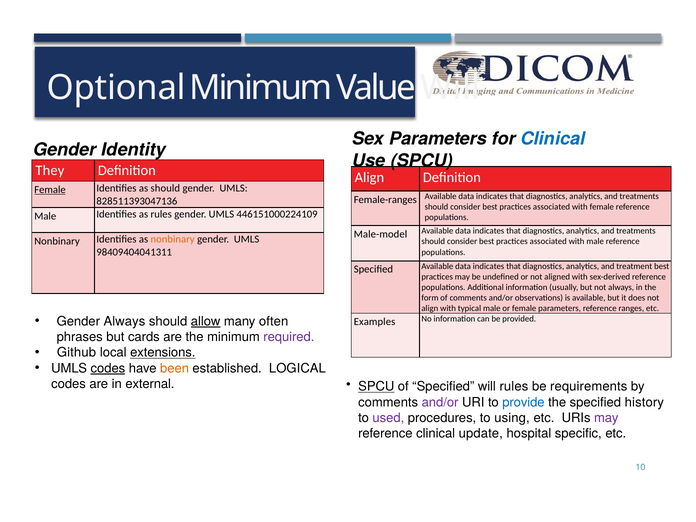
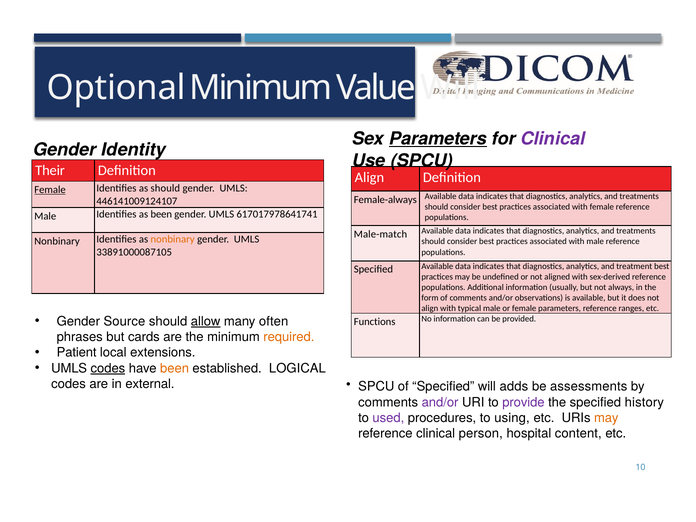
Parameters underline: none -> present (438, 139)
Clinical colour: blue -> purple (553, 139)
They: They -> Their (50, 170)
Female-ranges: Female-ranges -> Female-always (385, 200)
828511393047136: 828511393047136 -> 446141009124107 (137, 201)
as rules: rules -> been (161, 214)
446151000224109: 446151000224109 -> 617017978641741 (277, 214)
Male-model: Male-model -> Male-match (380, 234)
98409404041311: 98409404041311 -> 33891000087105 (134, 252)
Gender Always: Always -> Source (124, 321)
Examples: Examples -> Functions (375, 322)
required colour: purple -> orange (289, 337)
Github: Github -> Patient (77, 353)
extensions underline: present -> none (163, 353)
SPCU underline: present -> none (376, 387)
will rules: rules -> adds (514, 387)
requirements: requirements -> assessments (589, 387)
provide colour: blue -> purple (523, 402)
may colour: purple -> orange (606, 418)
update: update -> person (481, 434)
specific: specific -> content (578, 434)
